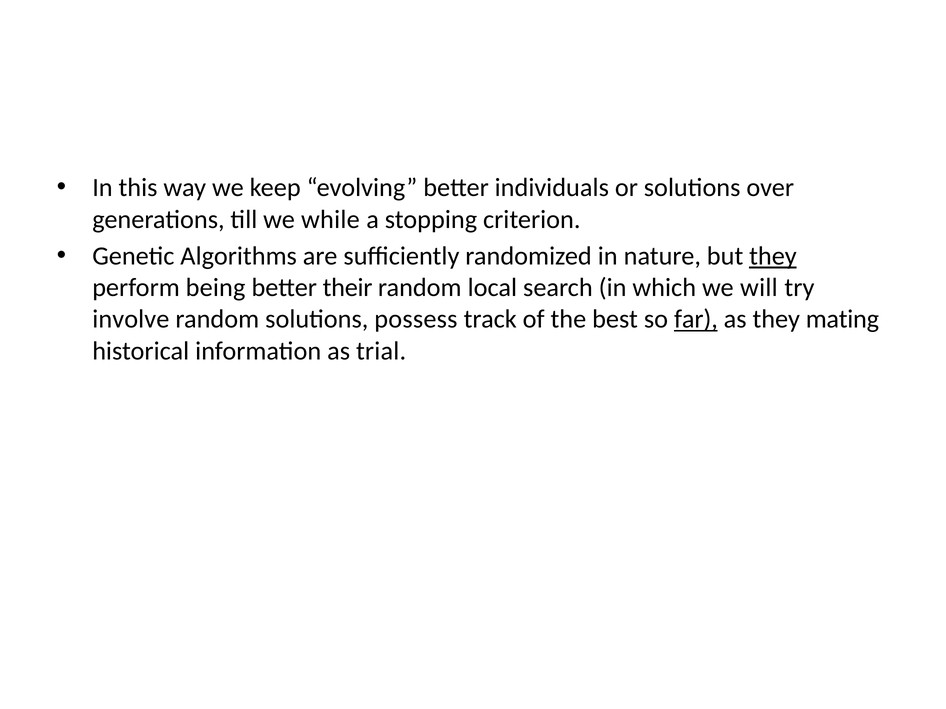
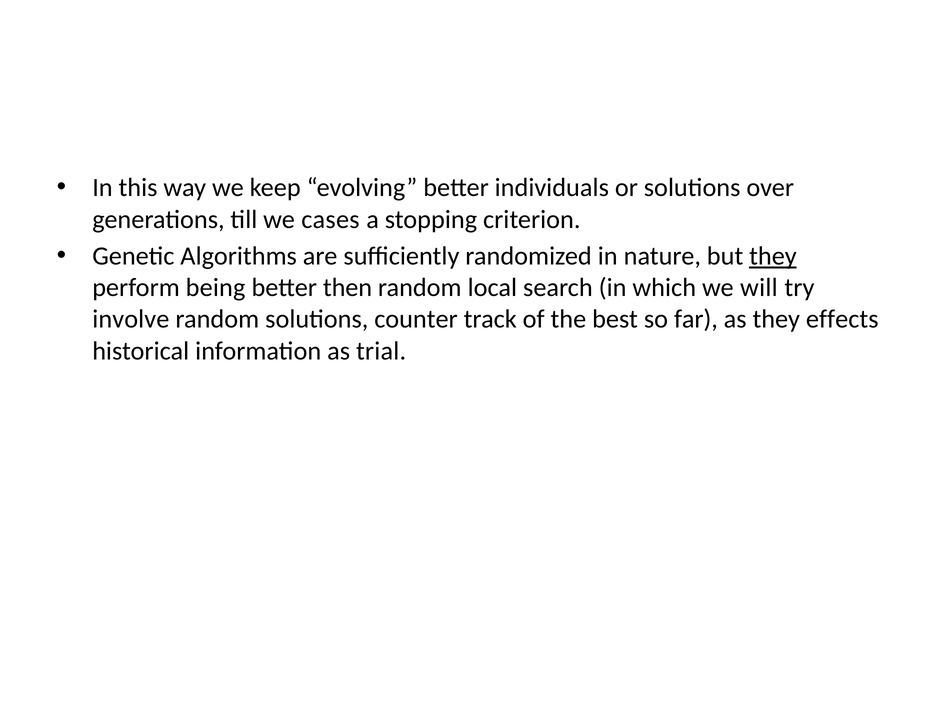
while: while -> cases (330, 220)
their: their -> then (348, 288)
possess: possess -> counter (416, 320)
far underline: present -> none (696, 320)
mating: mating -> effects (842, 320)
